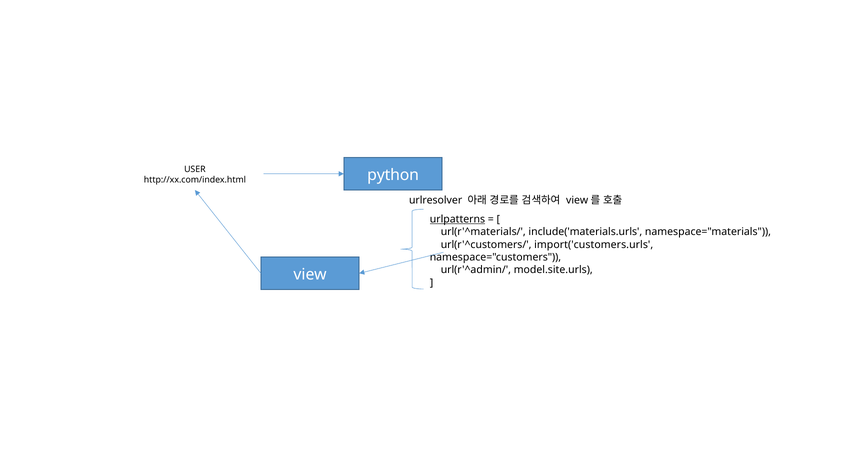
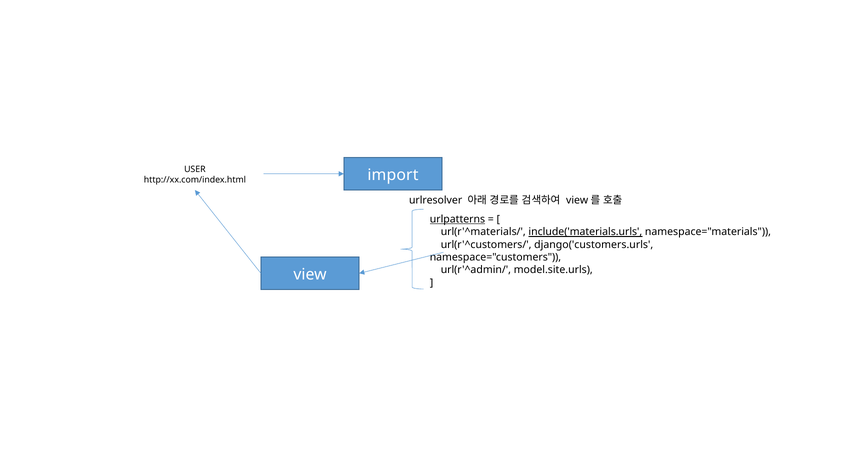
python: python -> import (393, 175)
include('materials.urls underline: none -> present (585, 232)
import('customers.urls: import('customers.urls -> django('customers.urls (594, 244)
